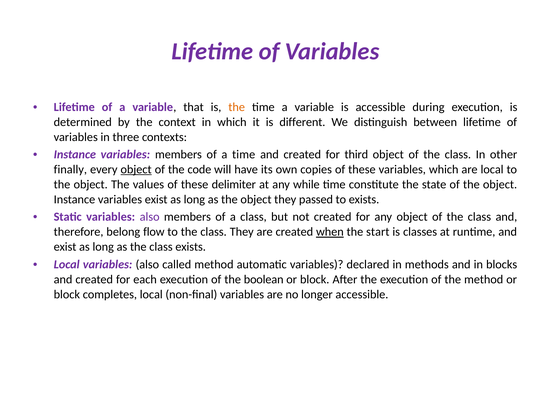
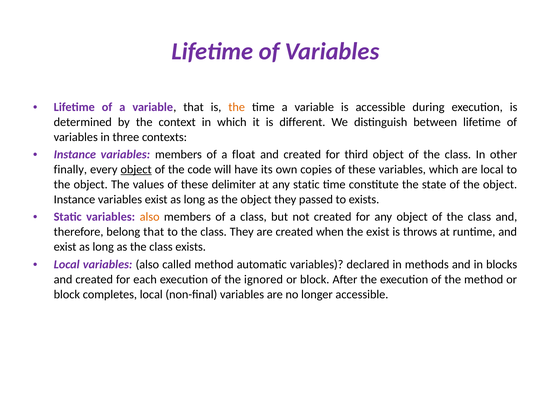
a time: time -> float (244, 154)
any while: while -> static (306, 184)
also colour: purple -> orange (150, 216)
belong flow: flow -> that (154, 231)
when underline: present -> none (330, 231)
the start: start -> exist (378, 231)
classes: classes -> throws (420, 231)
boolean: boolean -> ignored (264, 279)
